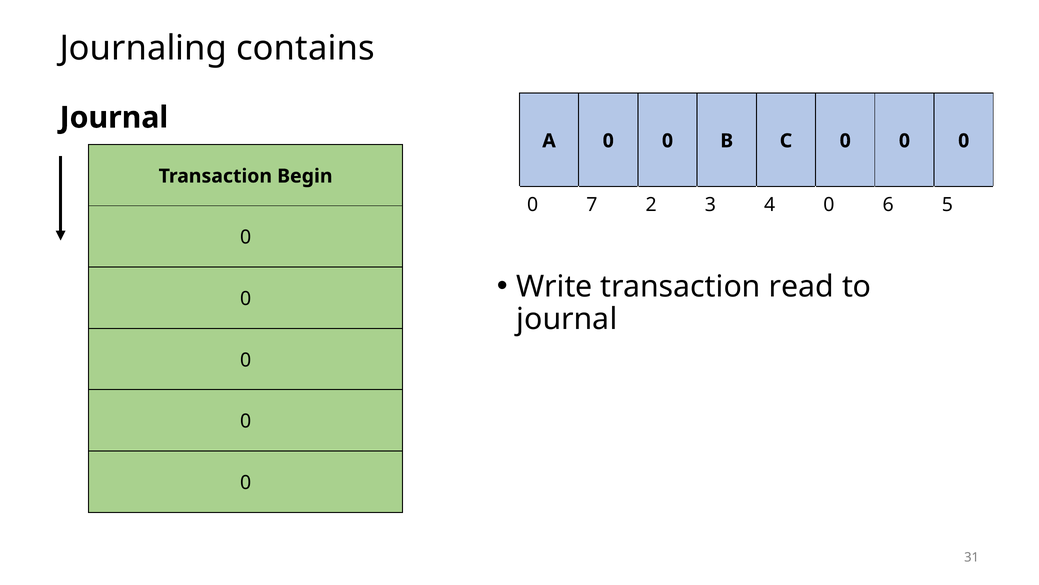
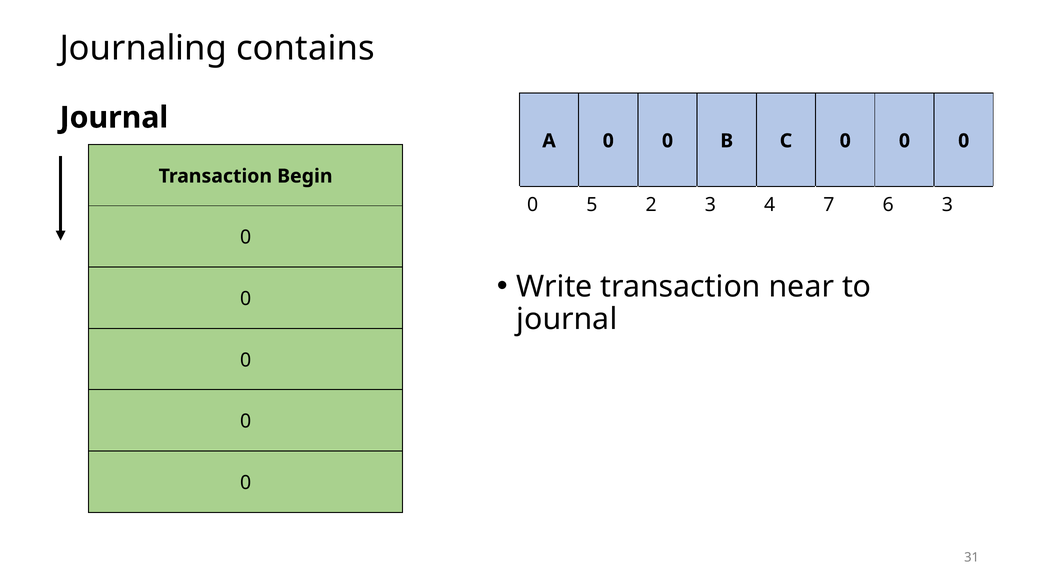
7: 7 -> 5 (592, 204)
4 0: 0 -> 7 (829, 204)
6 5: 5 -> 3 (947, 204)
read: read -> near (801, 286)
